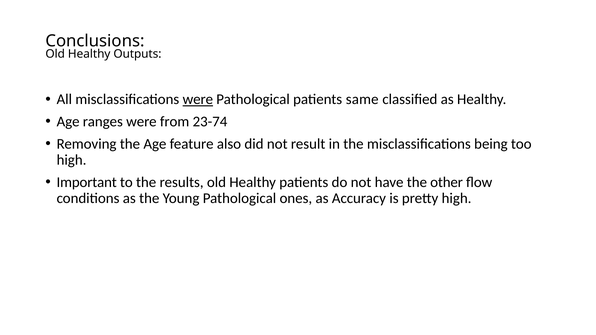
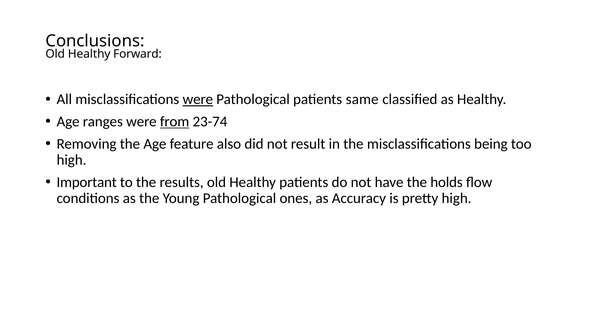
Outputs: Outputs -> Forward (137, 54)
from underline: none -> present (175, 122)
other: other -> holds (447, 182)
